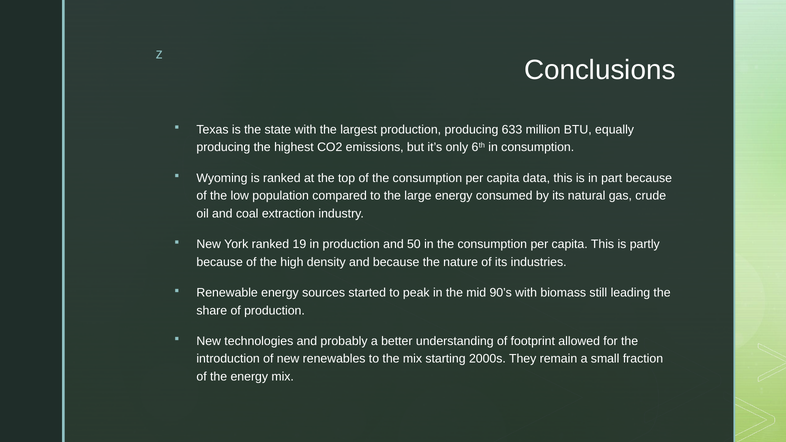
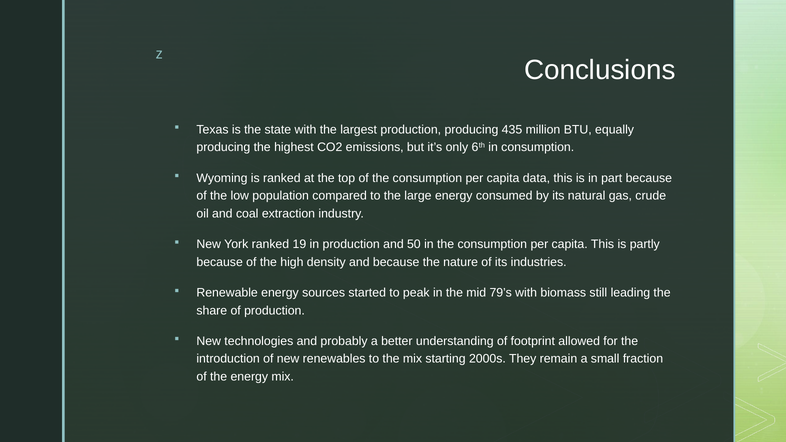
633: 633 -> 435 (512, 130)
90’s: 90’s -> 79’s (501, 293)
